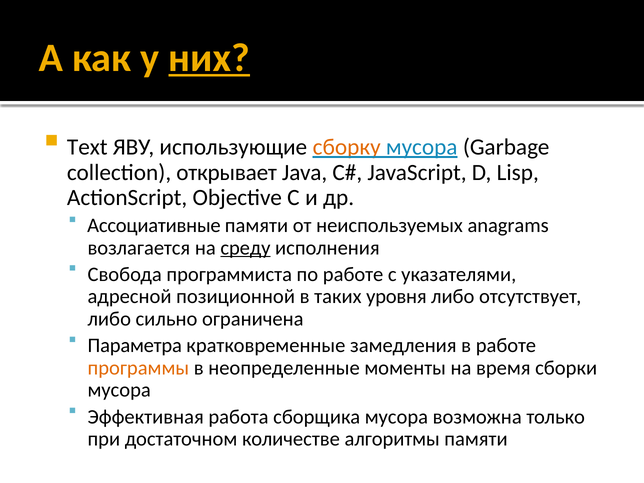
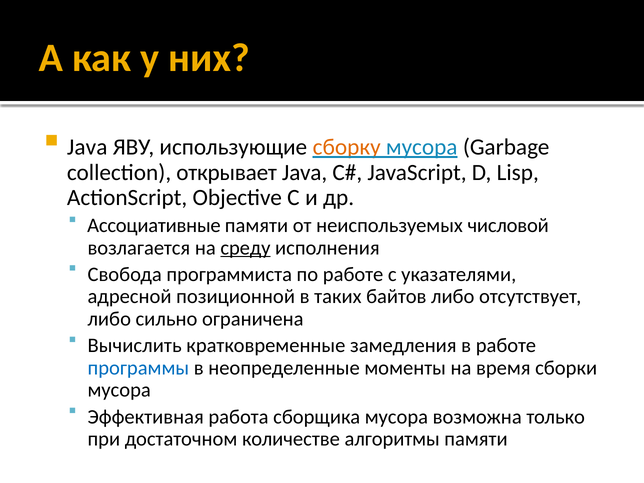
них underline: present -> none (209, 58)
Text: Text -> Java (87, 147)
anagrams: anagrams -> числовой (508, 226)
уровня: уровня -> байтов (396, 297)
Параметра: Параметра -> Вычислить (135, 346)
программы colour: orange -> blue (138, 368)
